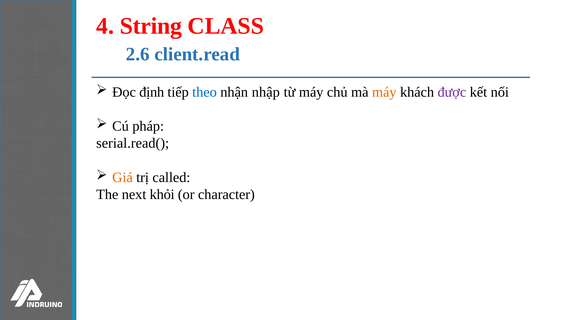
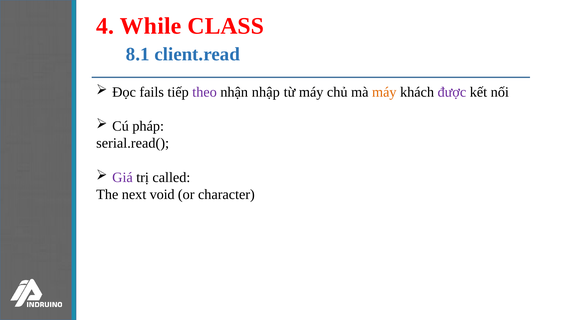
String: String -> While (151, 26)
2.6: 2.6 -> 8.1 (138, 54)
định: định -> fails (152, 92)
theo colour: blue -> purple (205, 92)
Giá colour: orange -> purple (122, 177)
khỏi: khỏi -> void (162, 195)
